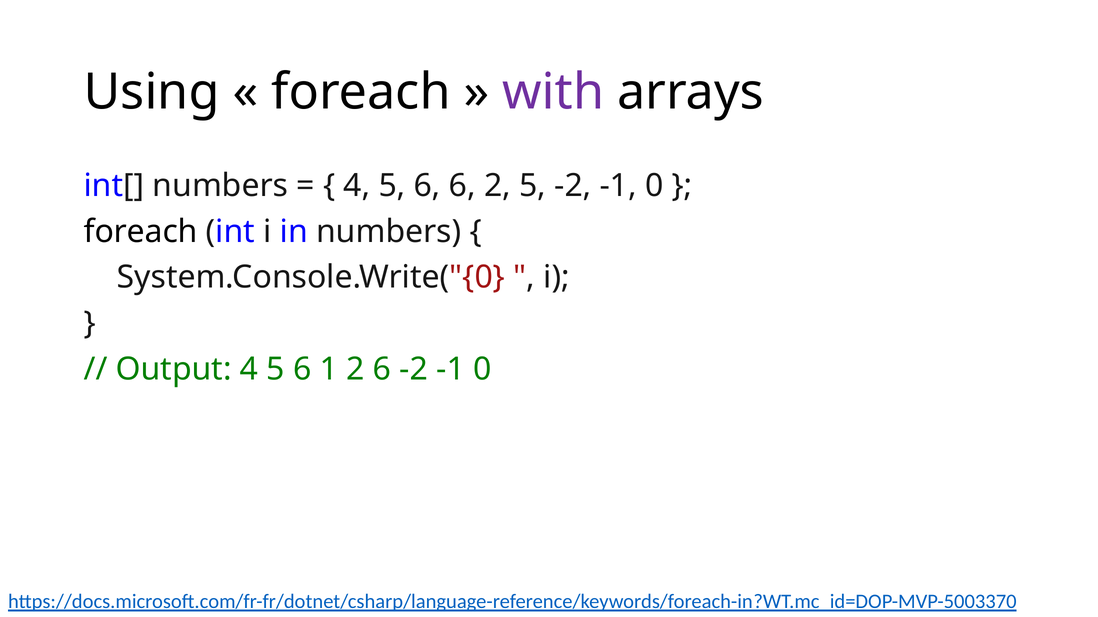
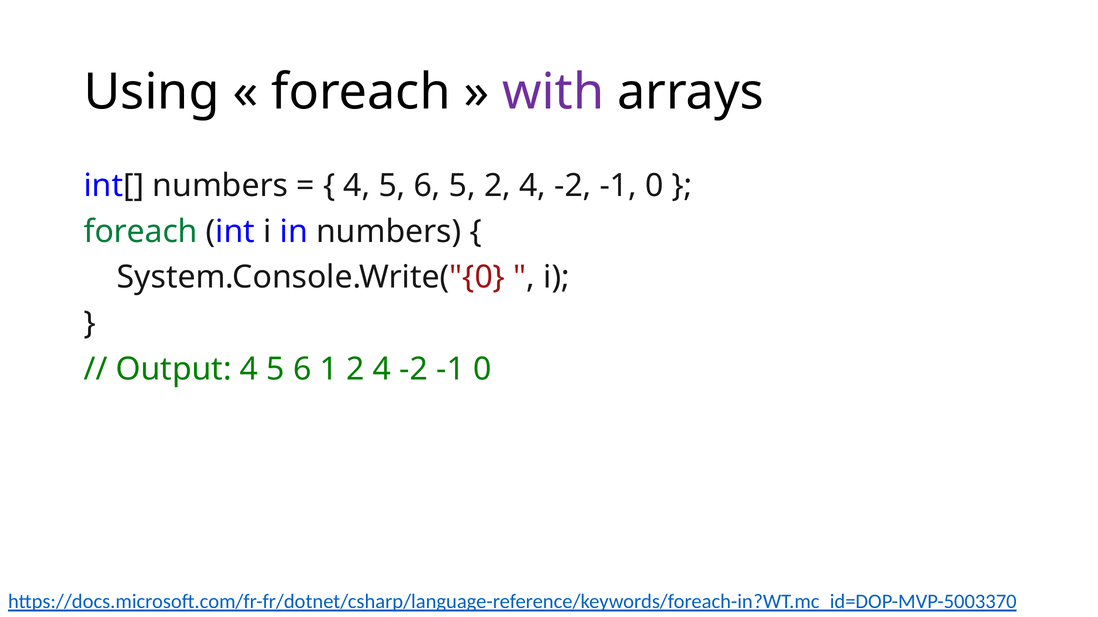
6 6: 6 -> 5 (462, 186)
5: 5 -> 4 (533, 186)
foreach colour: black -> green (141, 232)
1 2 6: 6 -> 4 (382, 370)
